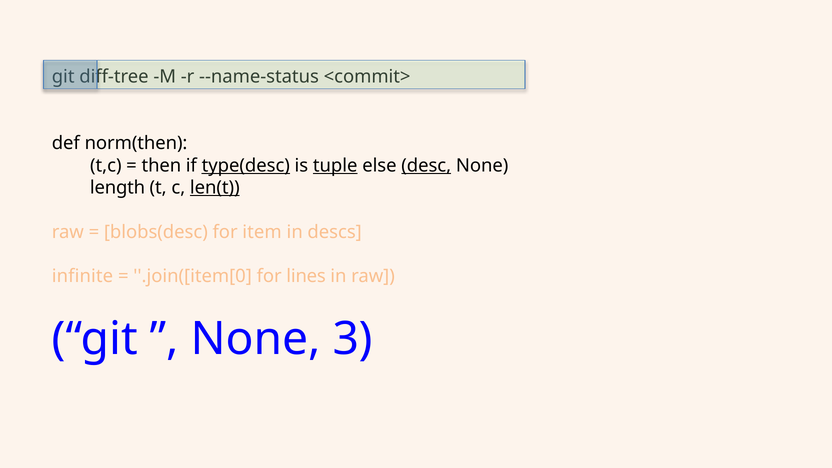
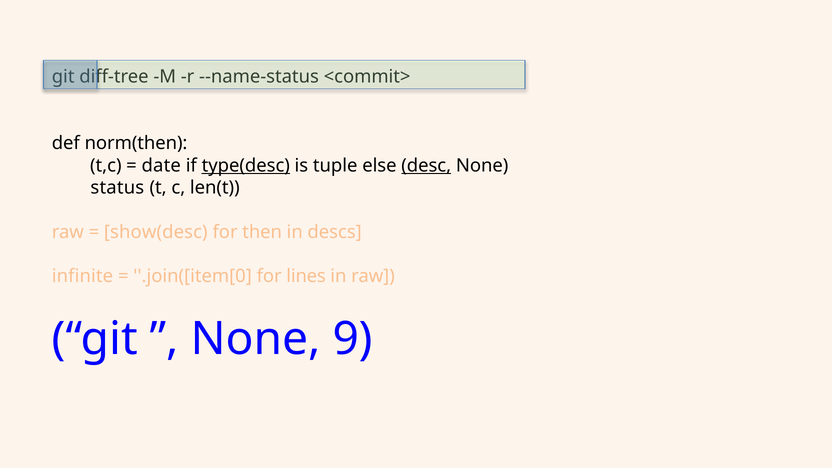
then: then -> date (161, 165)
tuple underline: present -> none (335, 165)
length: length -> status (117, 188)
len(t underline: present -> none (215, 188)
blobs(desc: blobs(desc -> show(desc (156, 232)
item: item -> then (262, 232)
3: 3 -> 9 (353, 339)
